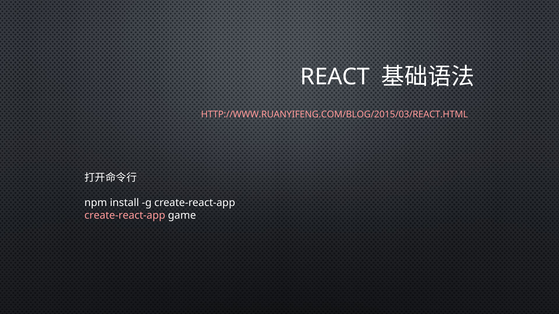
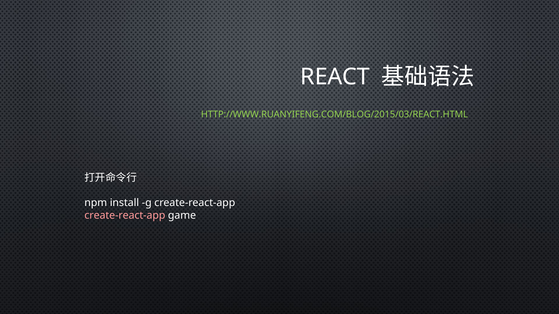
HTTP://WWW.RUANYIFENG.COM/BLOG/2015/03/REACT.HTML colour: pink -> light green (334, 114)
